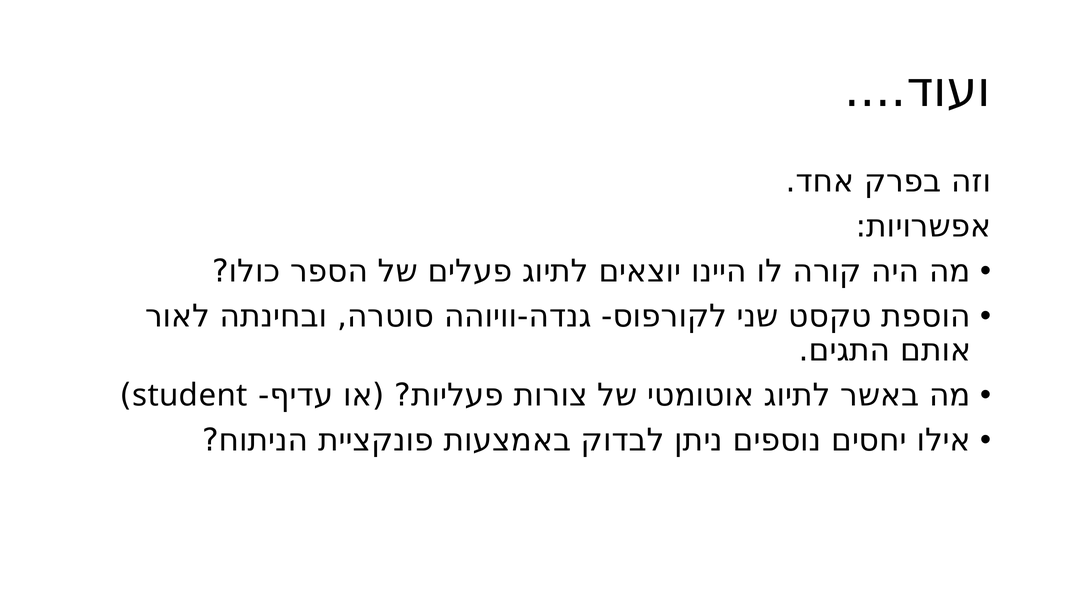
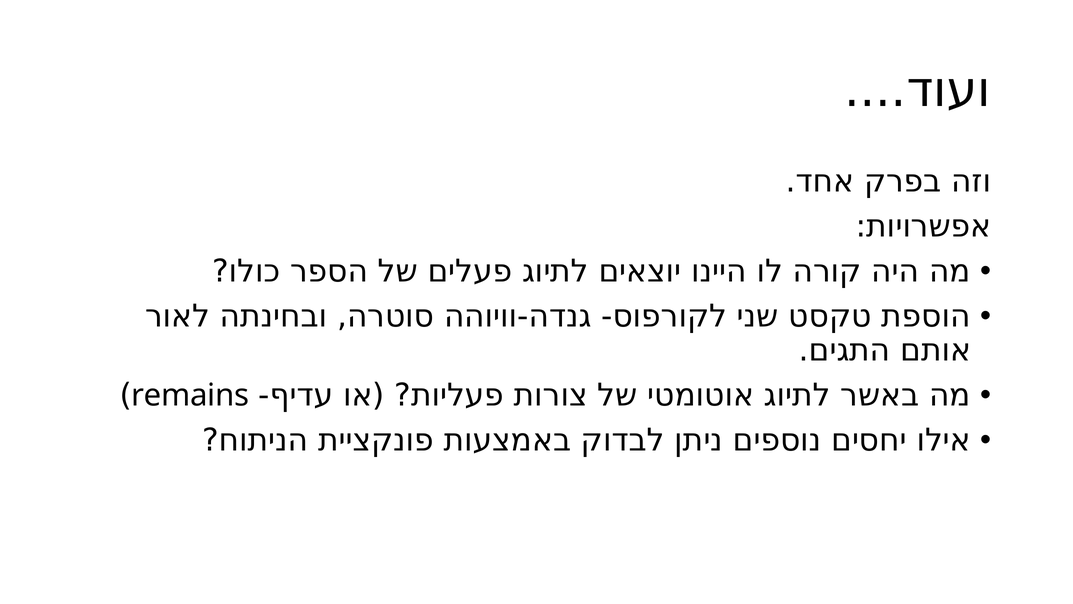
student: student -> remains (190, 395)
